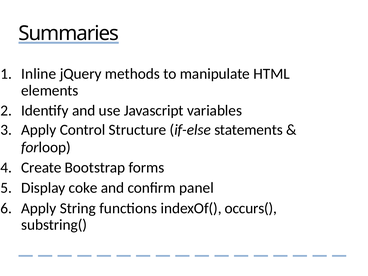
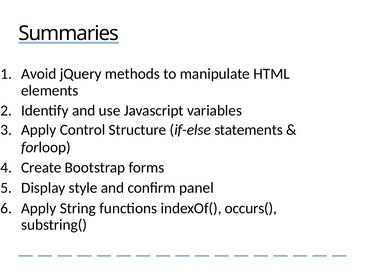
Inline: Inline -> Avoid (39, 74)
coke: coke -> style (83, 188)
